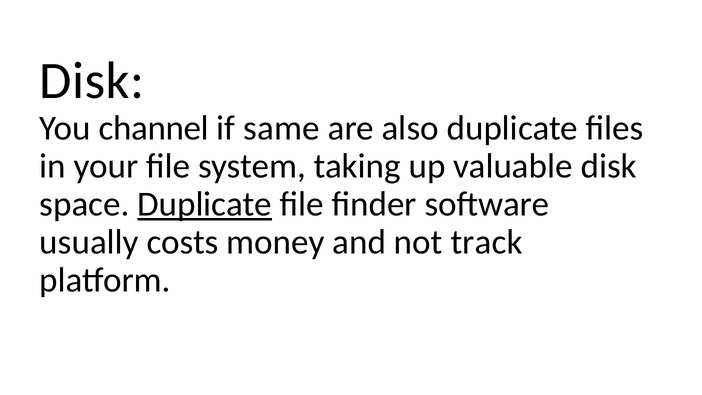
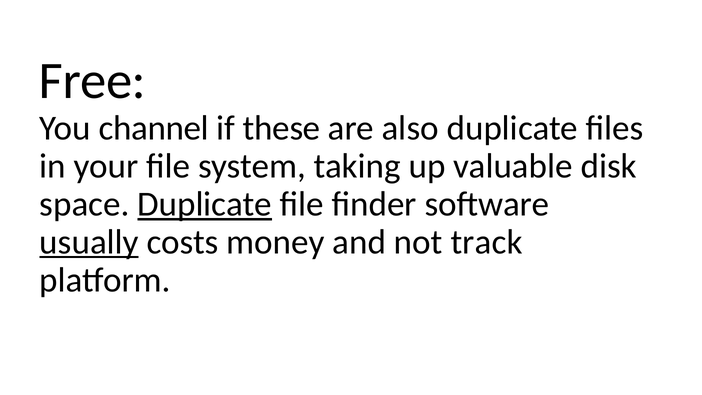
Disk: Disk -> Free (92, 81)
same: same -> these (282, 128)
usually underline: none -> present (89, 242)
